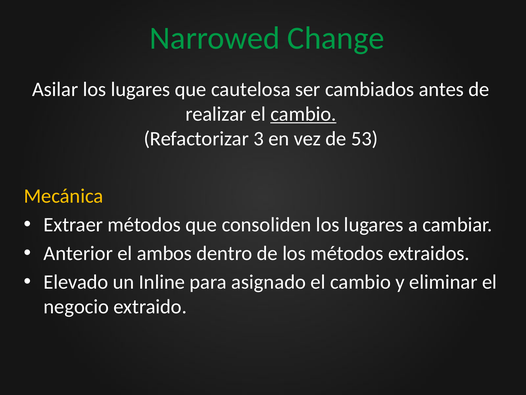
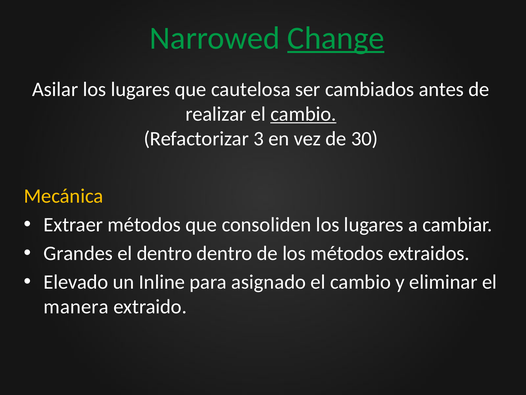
Change underline: none -> present (336, 38)
53: 53 -> 30 (364, 138)
Anterior: Anterior -> Grandes (78, 253)
el ambos: ambos -> dentro (164, 253)
negocio: negocio -> manera (76, 306)
